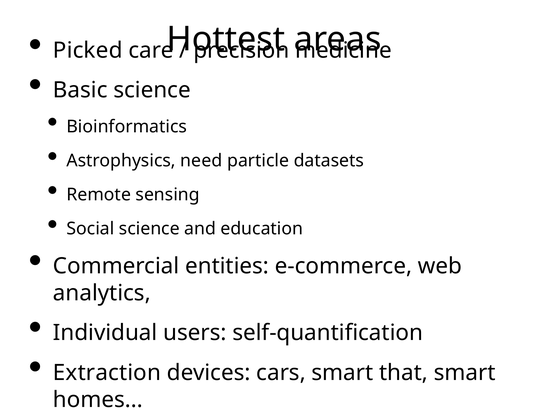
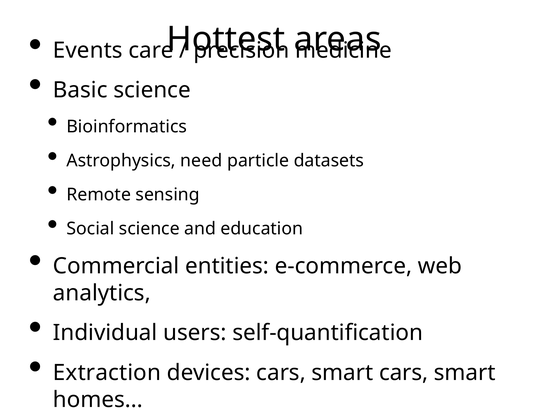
Picked: Picked -> Events (88, 50)
smart that: that -> cars (404, 373)
